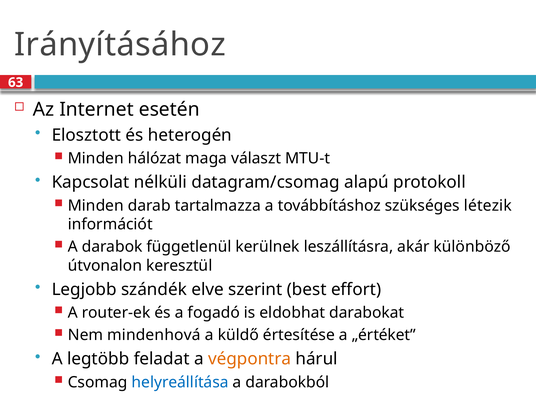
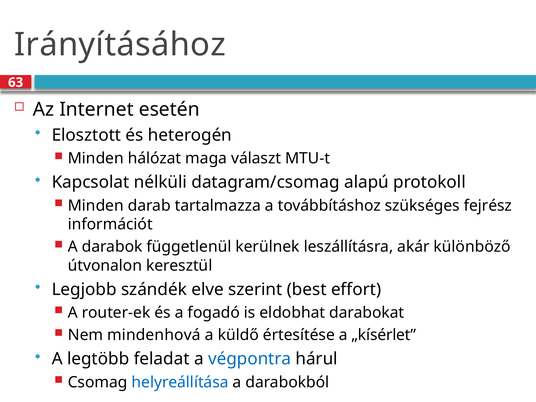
létezik: létezik -> fejrész (488, 206)
„értéket: „értéket -> „kísérlet (384, 335)
végpontra colour: orange -> blue (250, 359)
